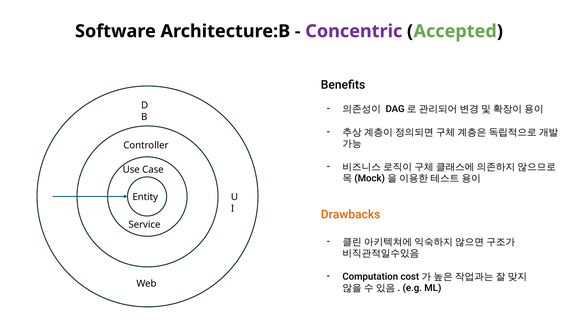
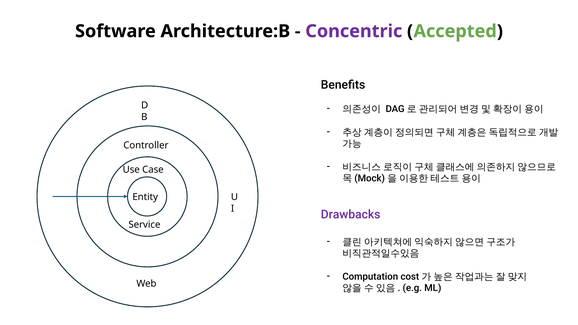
Drawbacks colour: orange -> purple (351, 215)
